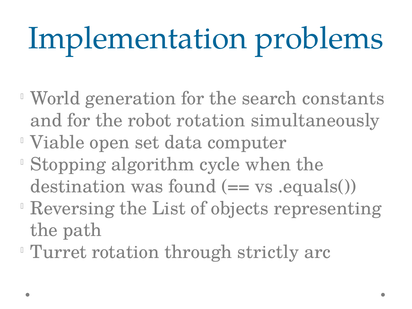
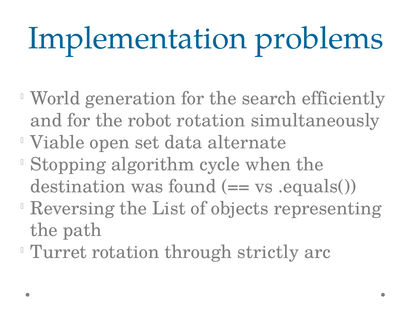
constants: constants -> efficiently (344, 98)
computer: computer -> alternate (247, 142)
